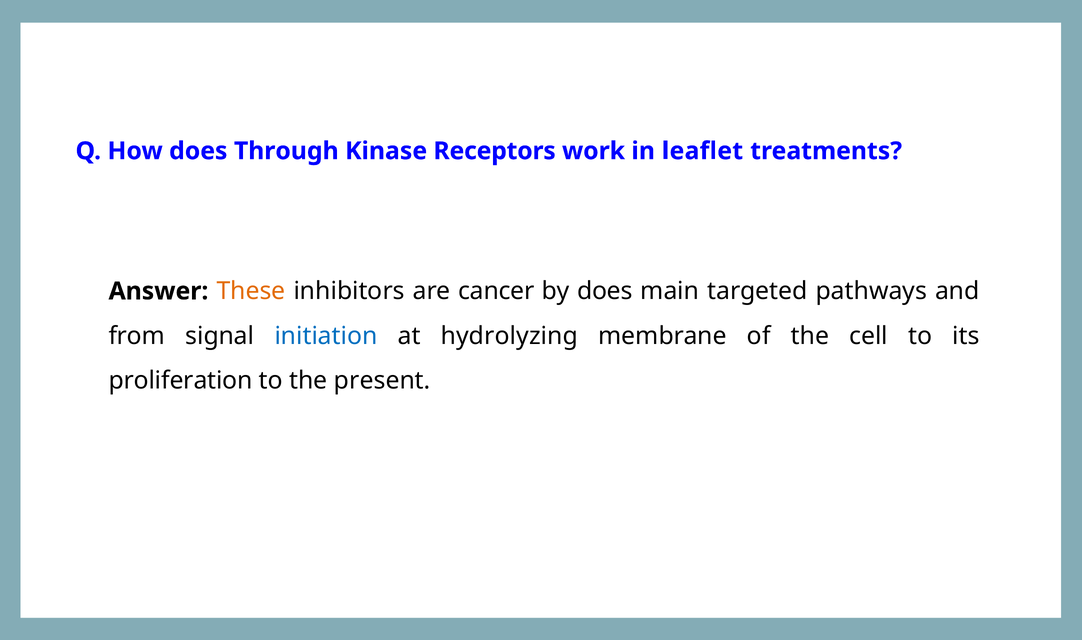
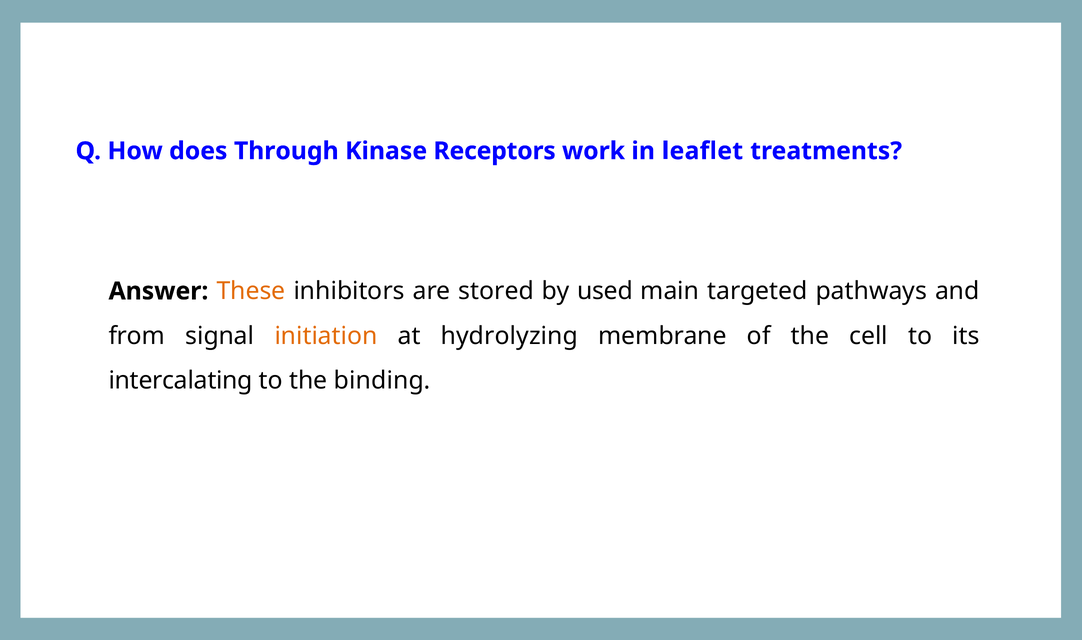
cancer: cancer -> stored (496, 291)
by does: does -> used (605, 291)
initiation colour: blue -> orange (326, 336)
proliferation: proliferation -> intercalating (181, 381)
present: present -> binding (382, 381)
